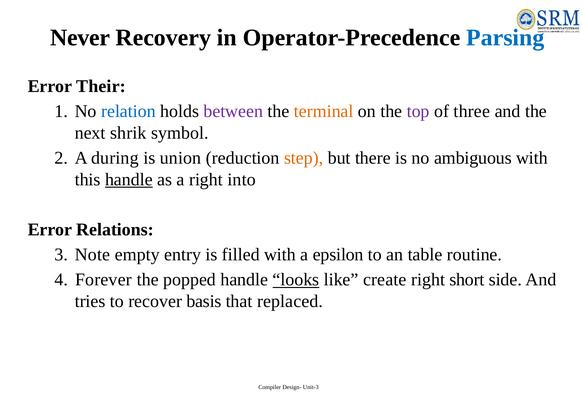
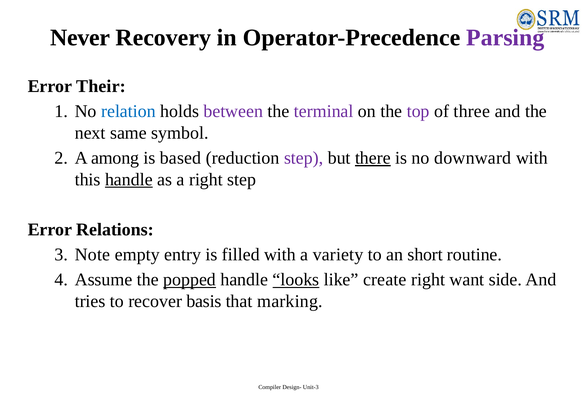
Parsing colour: blue -> purple (505, 37)
terminal colour: orange -> purple (324, 111)
shrik: shrik -> same (128, 133)
during: during -> among (115, 158)
union: union -> based (181, 158)
step colour: orange -> purple (304, 158)
there underline: none -> present (373, 158)
ambiguous: ambiguous -> downward (473, 158)
right into: into -> step (242, 179)
epsilon: epsilon -> variety (338, 255)
table: table -> short (425, 255)
Forever: Forever -> Assume (104, 280)
popped underline: none -> present (190, 280)
short: short -> want (467, 280)
replaced: replaced -> marking (290, 301)
